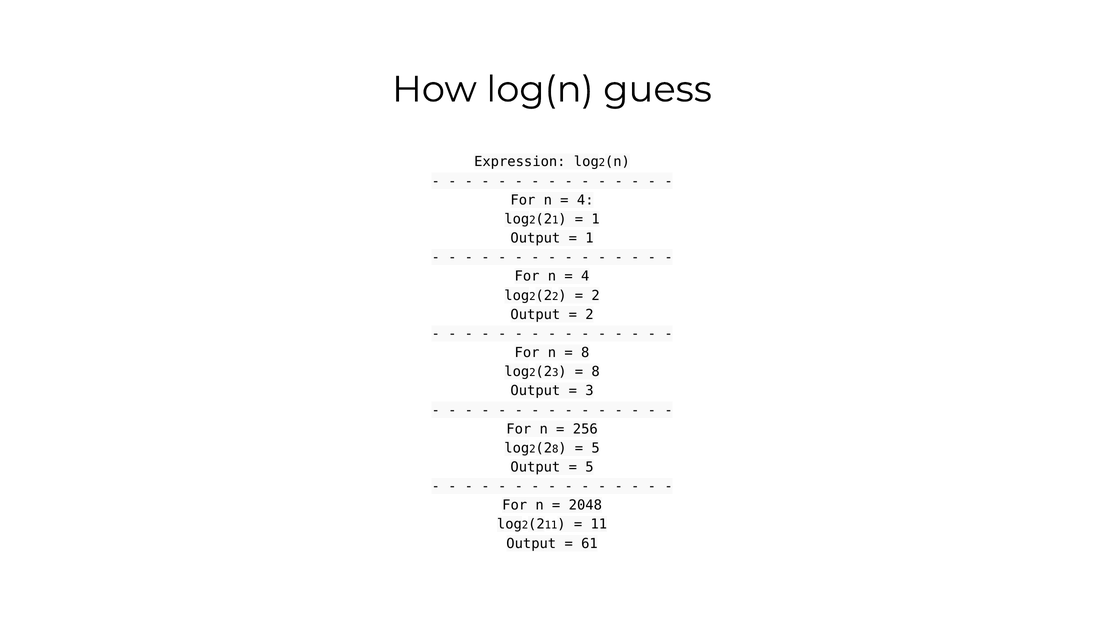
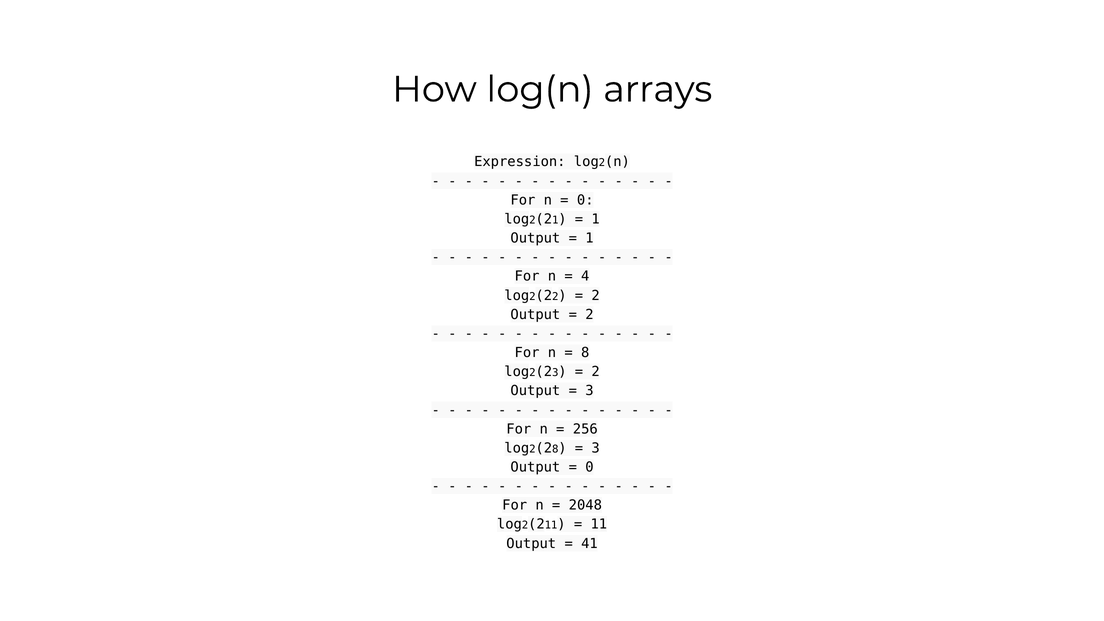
guess: guess -> arrays (658, 89)
4: 4 -> 0 (585, 200)
8: 8 -> 2 (596, 372)
5: 5 -> 3 (596, 448)
5: 5 -> 0 (589, 467)
61: 61 -> 41 (589, 544)
